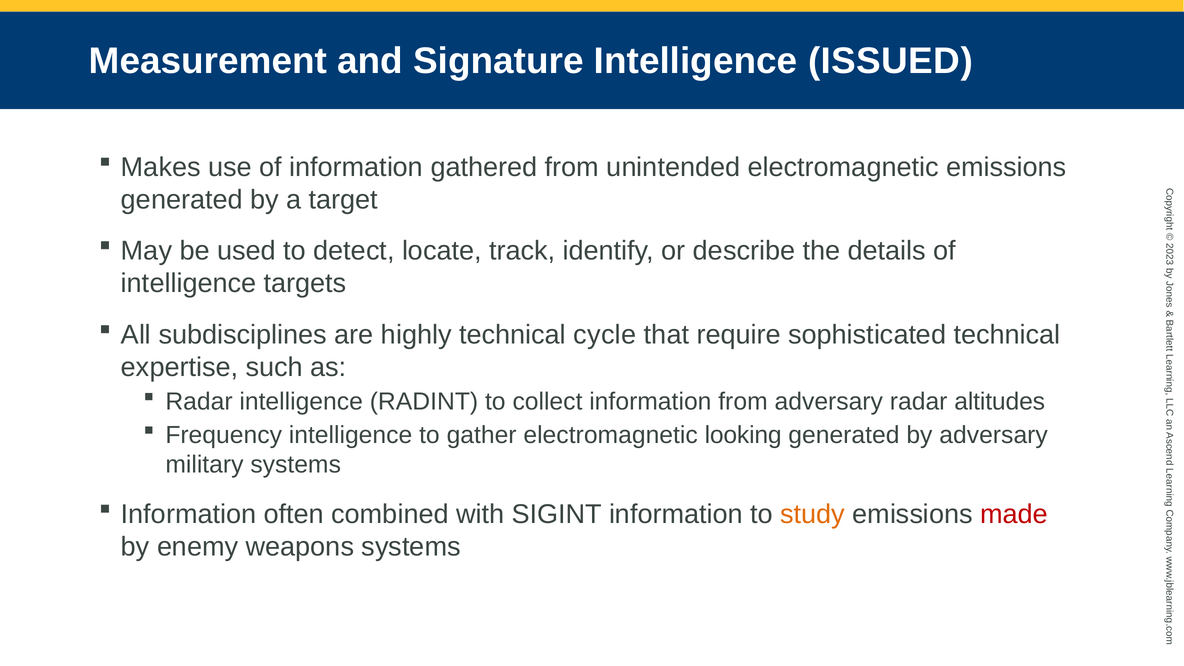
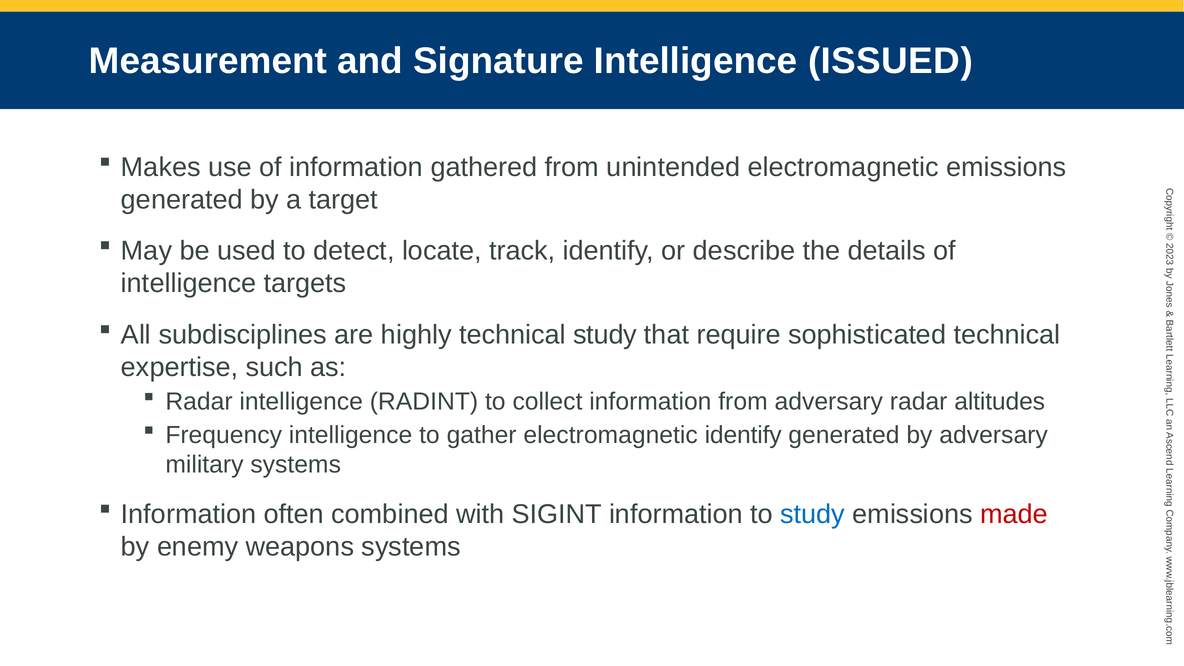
technical cycle: cycle -> study (605, 335)
electromagnetic looking: looking -> identify (743, 435)
study colour: orange -> blue (813, 514)
